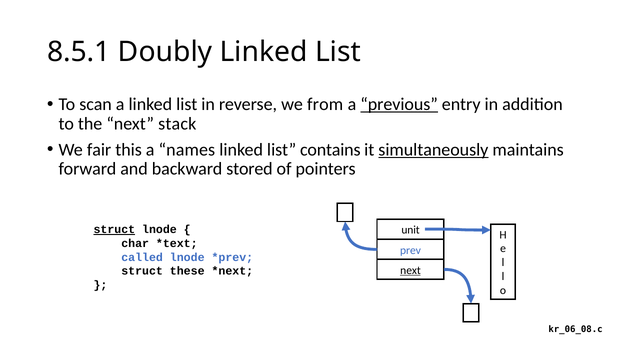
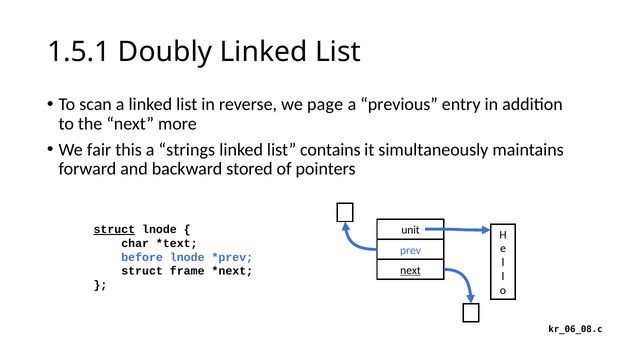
8.5.1: 8.5.1 -> 1.5.1 (79, 52)
from: from -> page (325, 104)
previous underline: present -> none (399, 104)
stack: stack -> more (177, 124)
names: names -> strings (187, 150)
simultaneously underline: present -> none (433, 150)
called: called -> before (142, 257)
these: these -> frame (187, 271)
